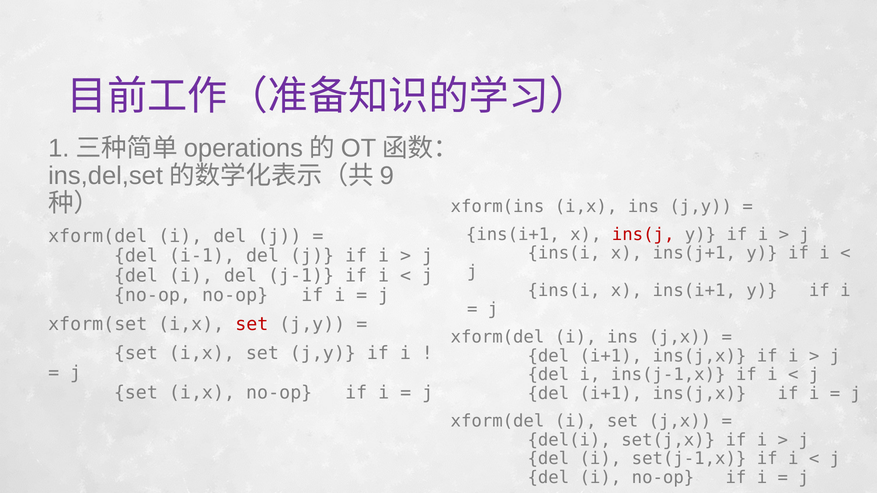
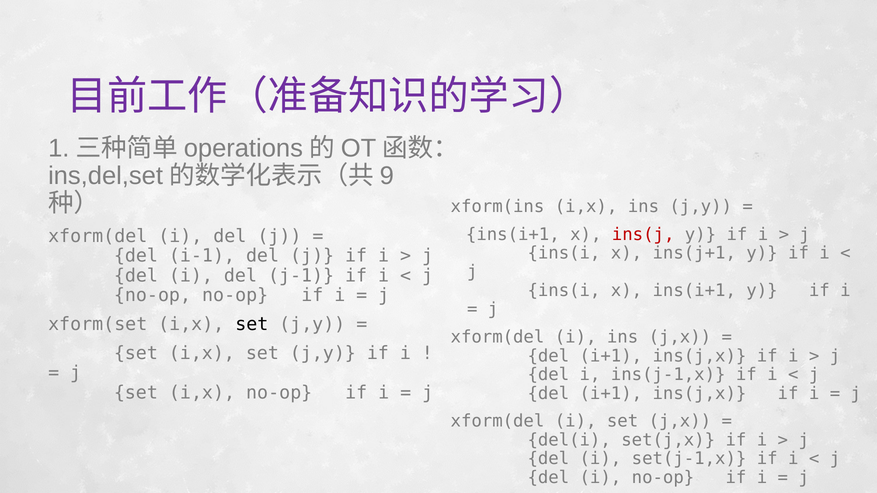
set colour: red -> black (252, 324)
